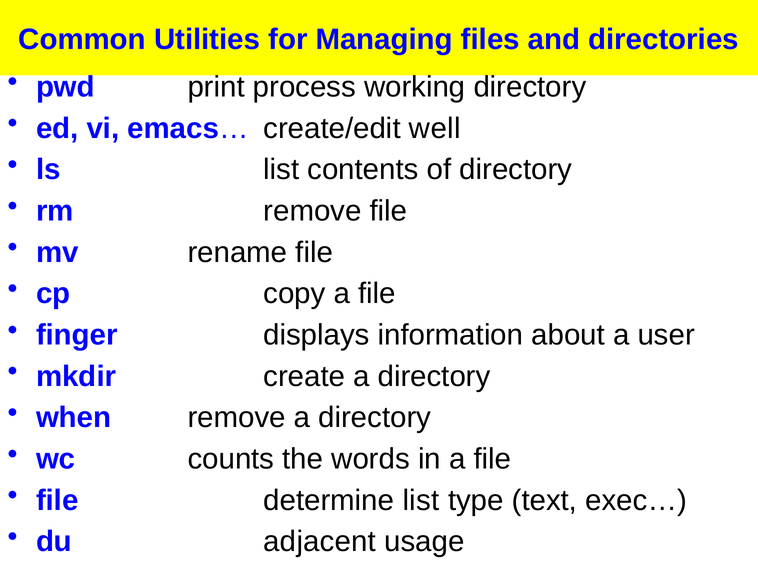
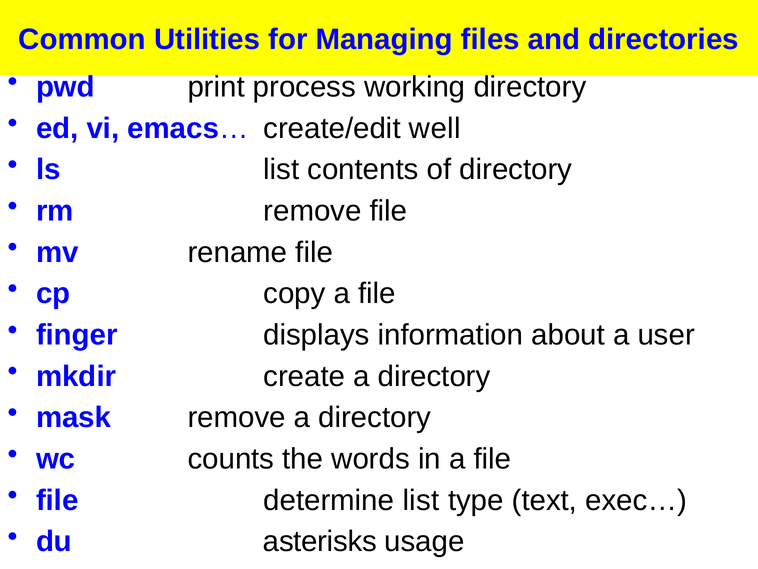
when: when -> mask (74, 417)
adjacent: adjacent -> asterisks (320, 541)
